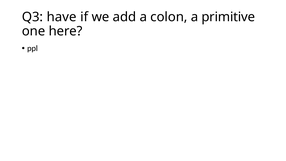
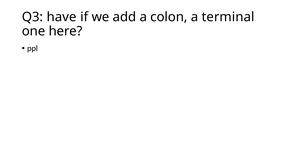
primitive: primitive -> terminal (228, 17)
